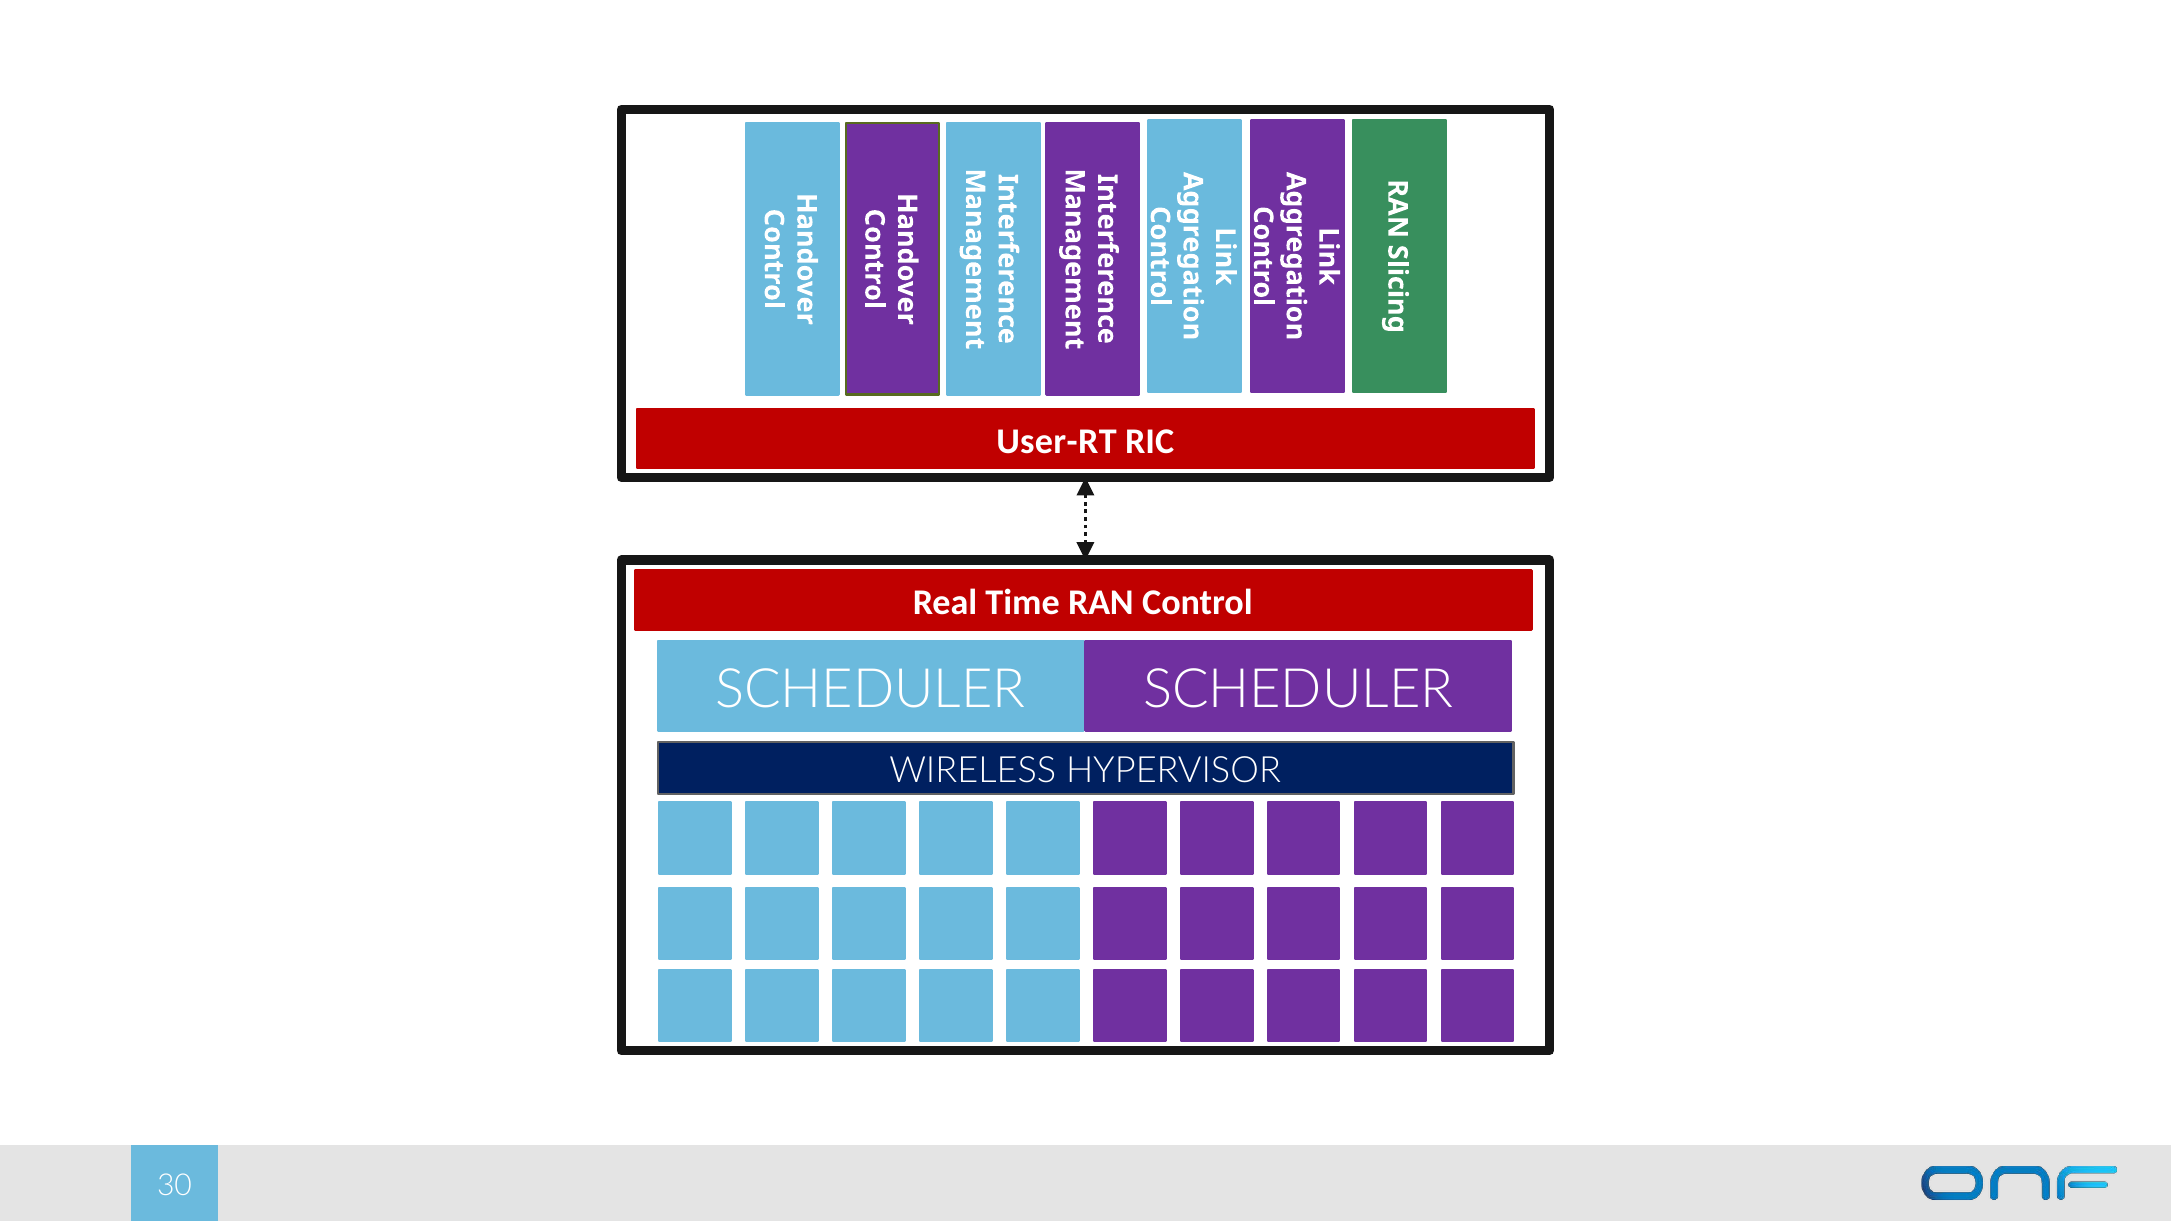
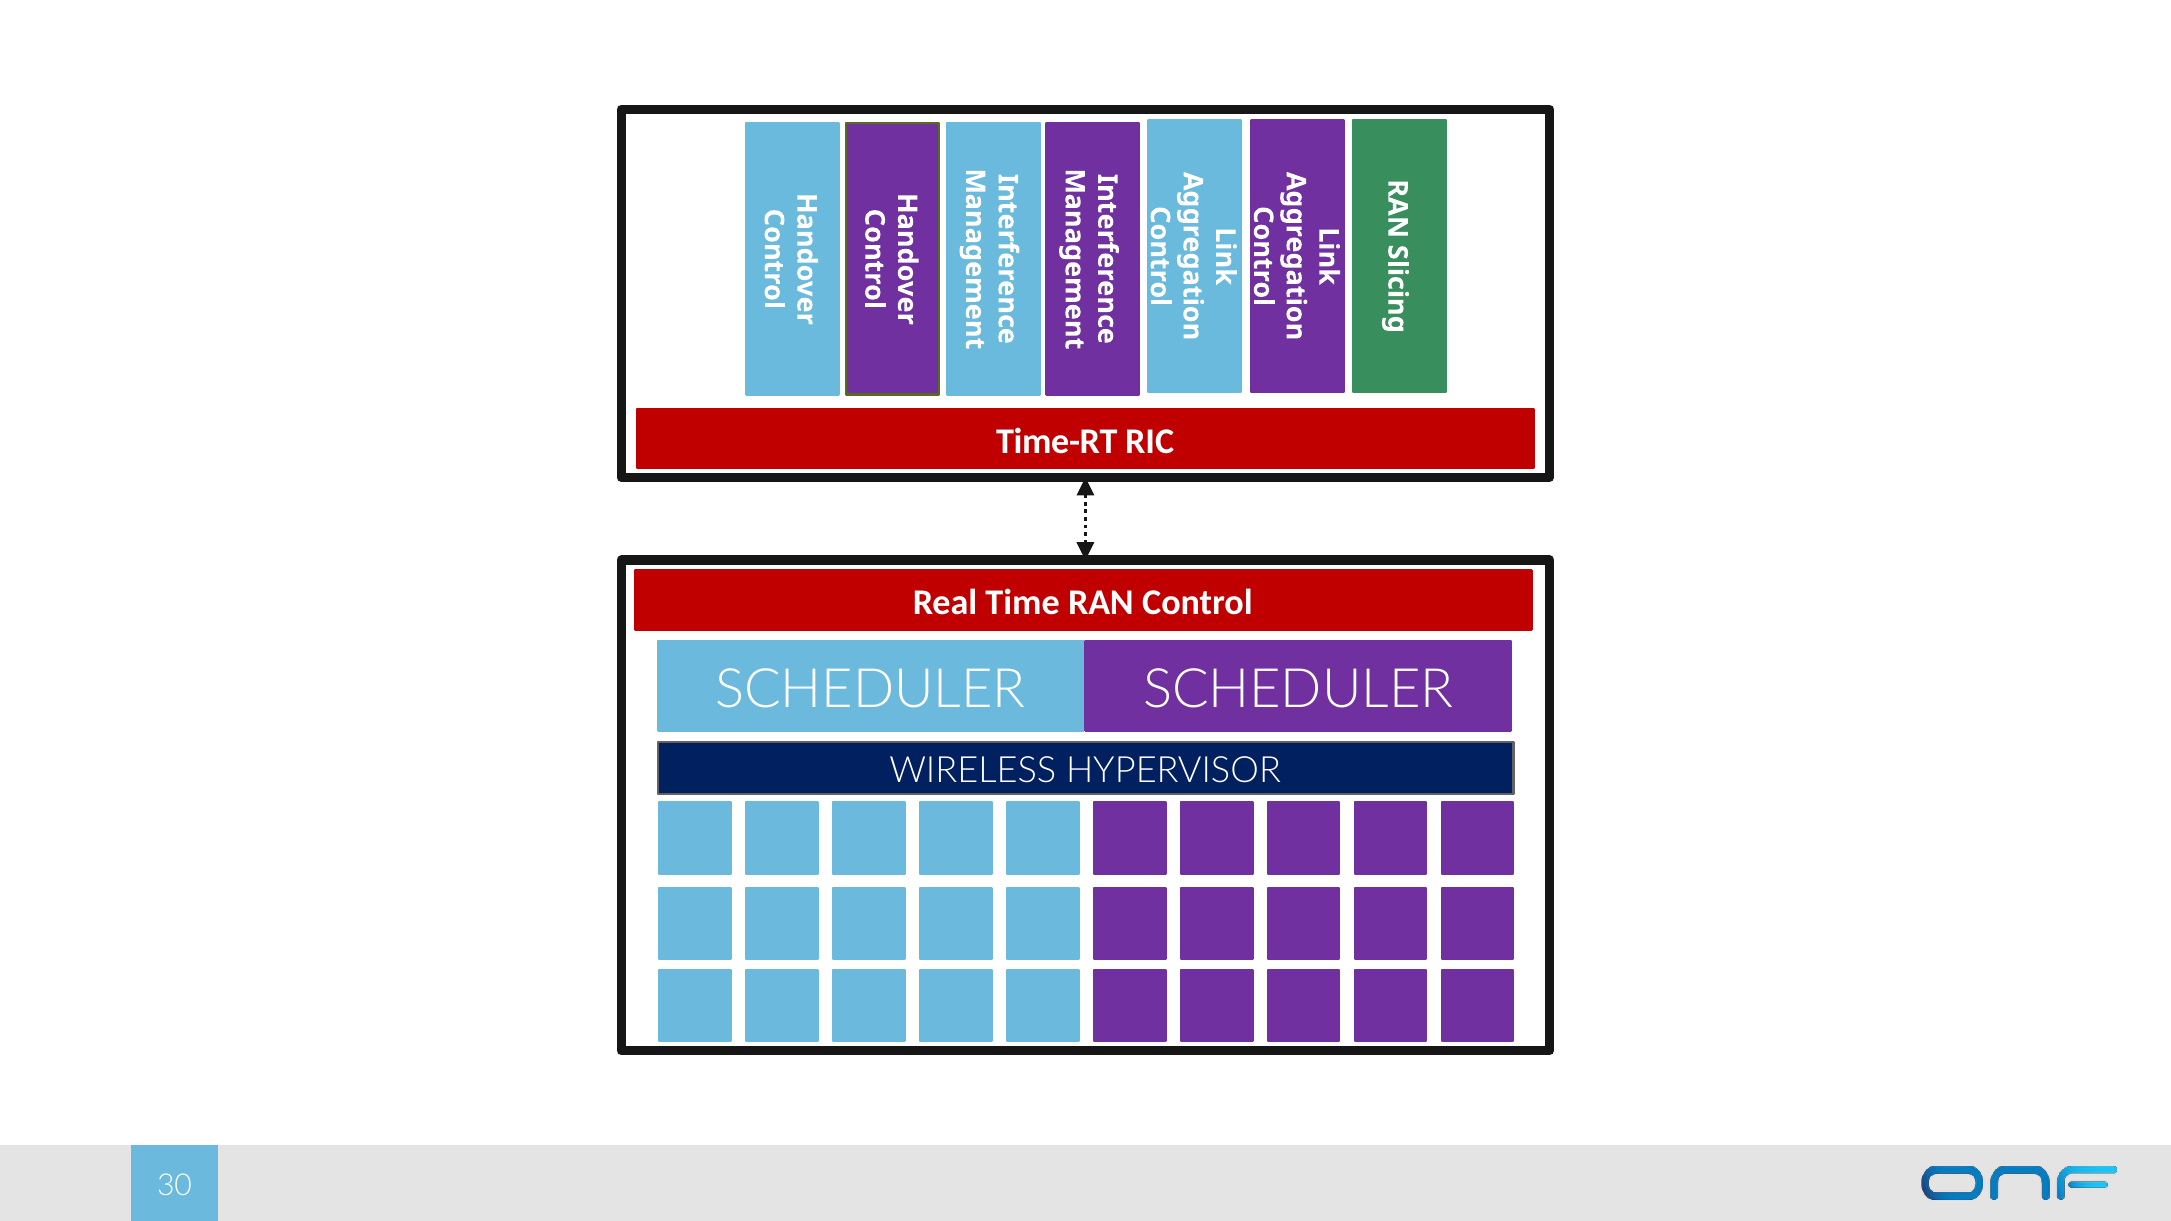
User-RT: User-RT -> Time-RT (1057, 441)
